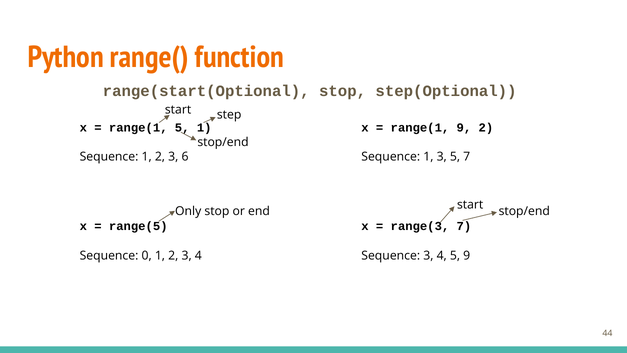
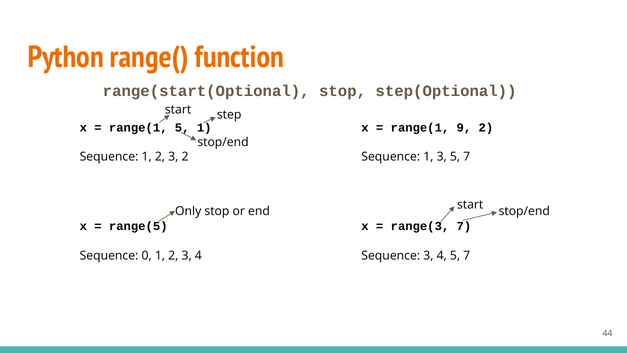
3 6: 6 -> 2 (185, 157)
4 5 9: 9 -> 7 (467, 255)
